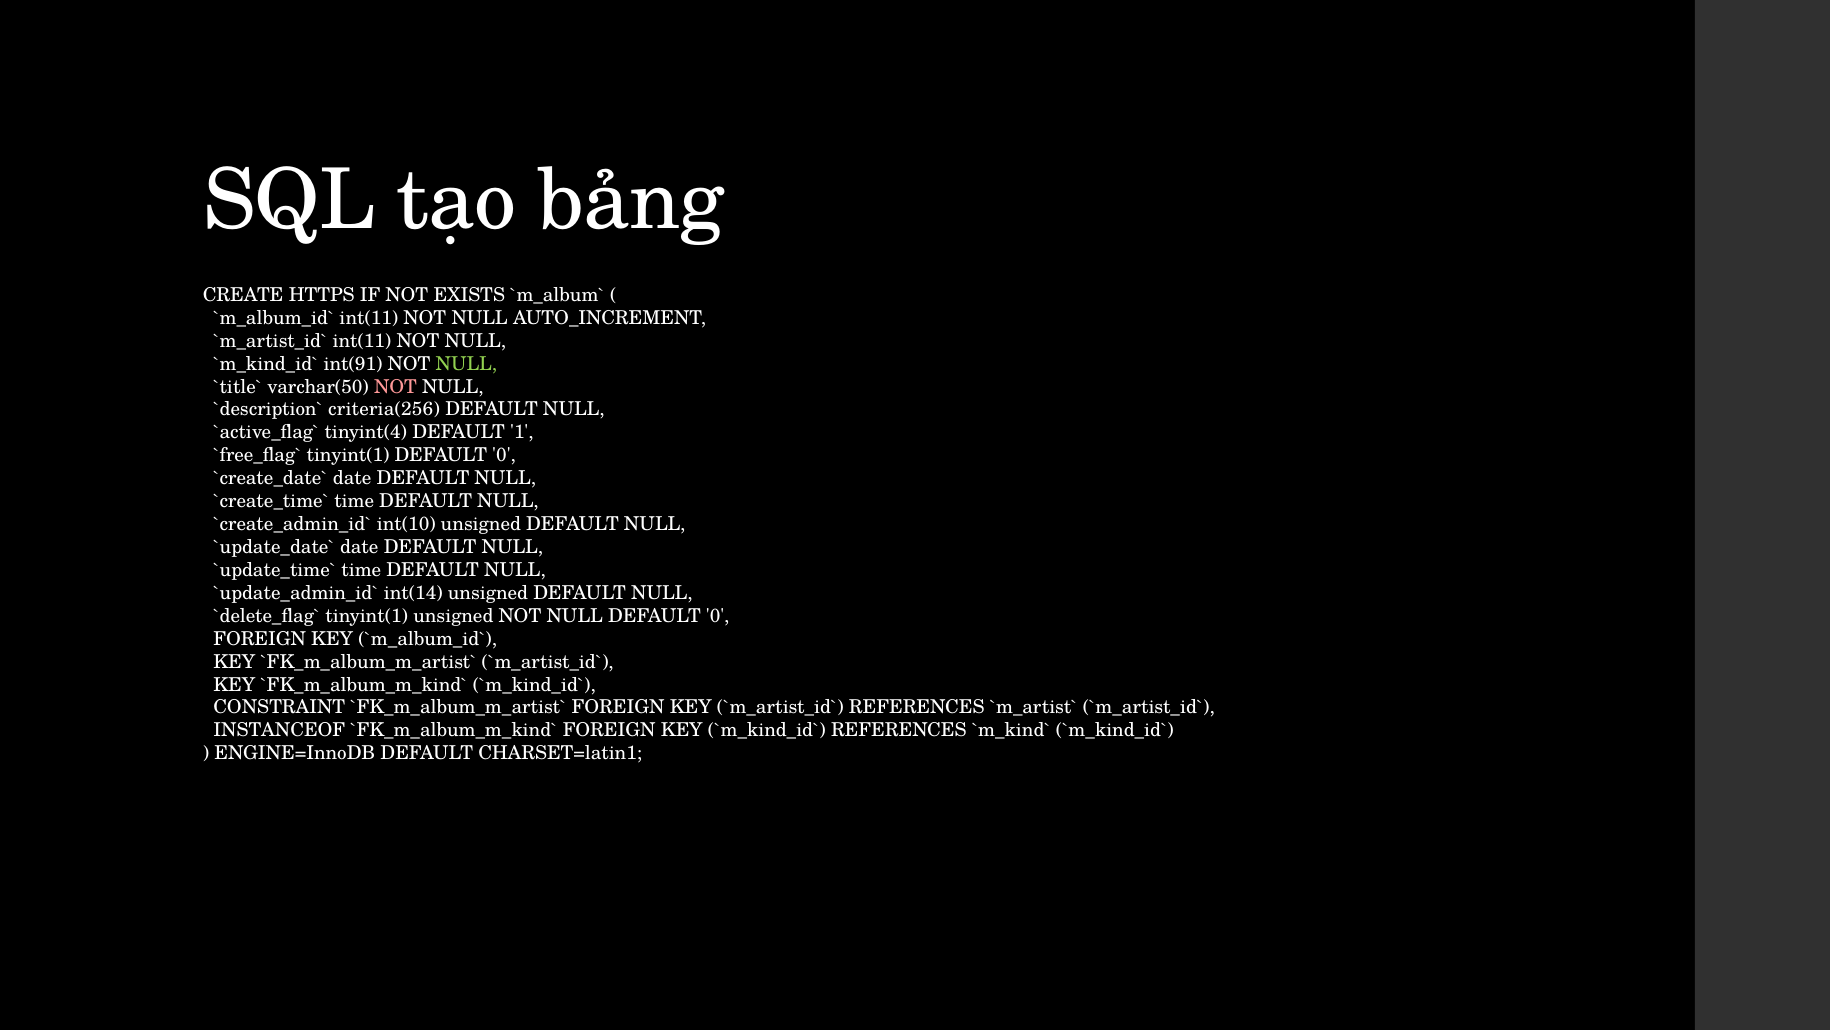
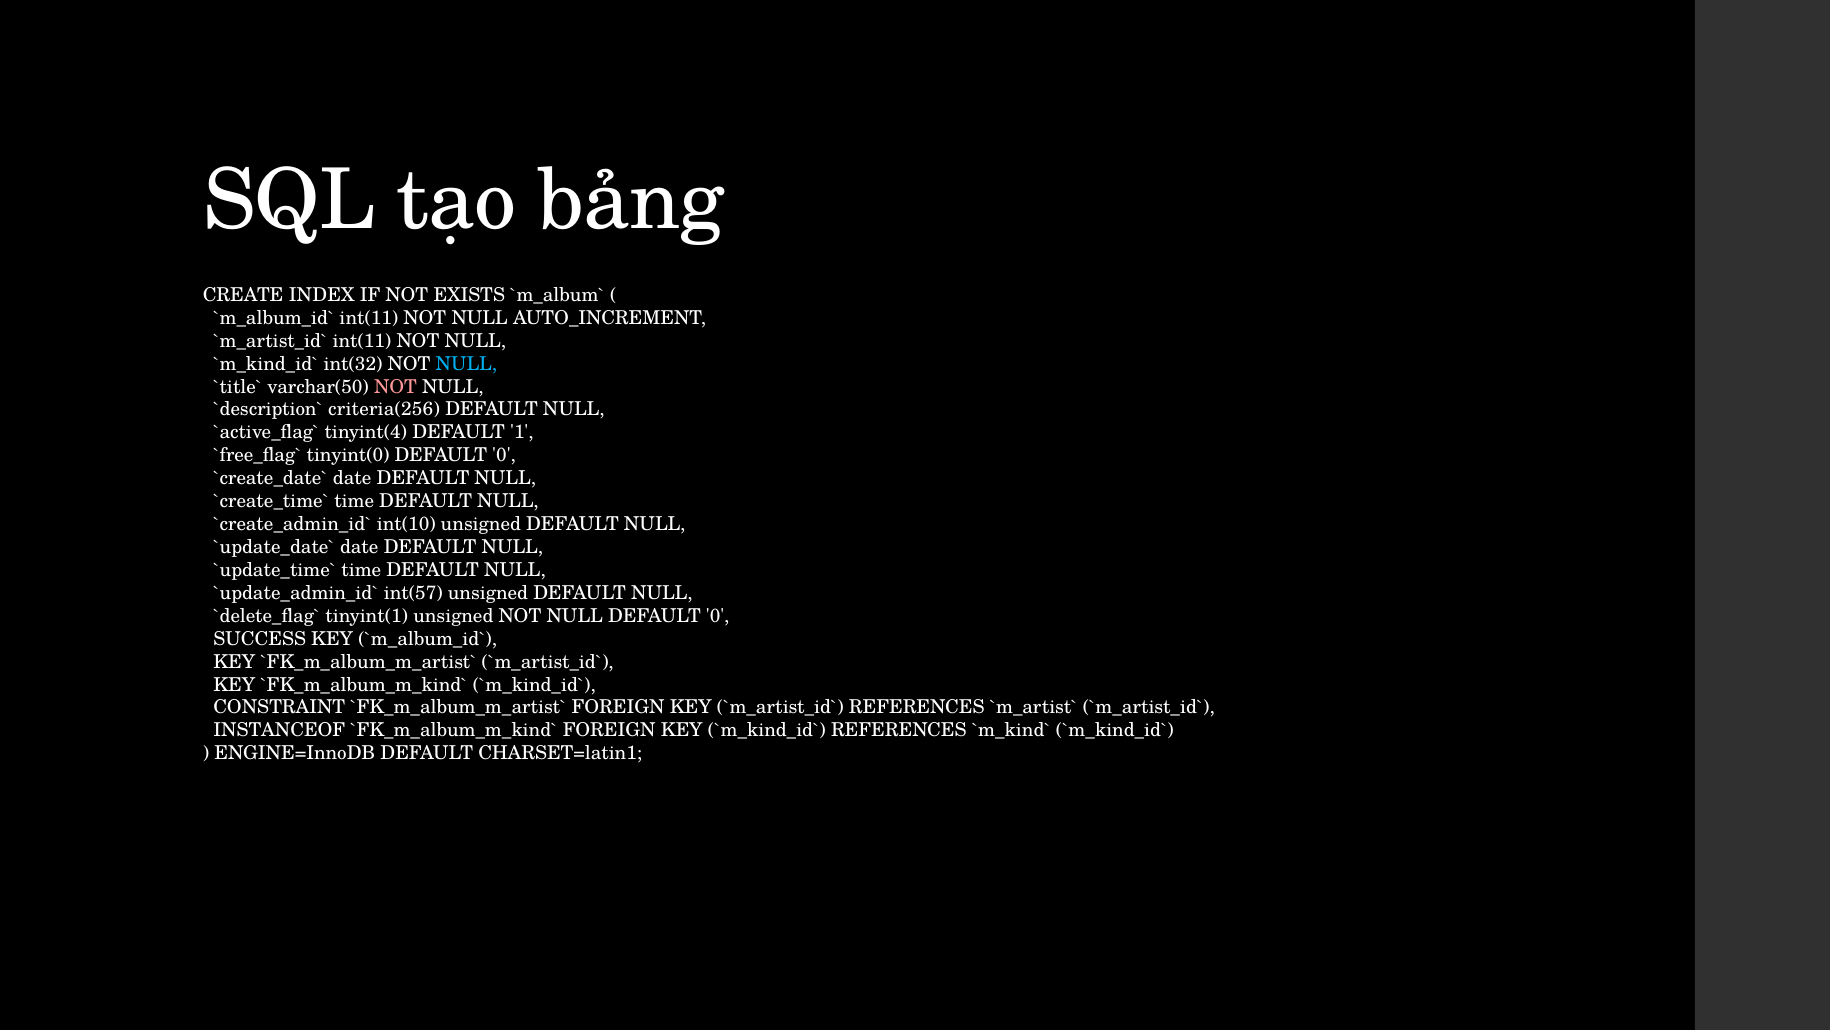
HTTPS: HTTPS -> INDEX (322, 295)
int(91: int(91 -> int(32 (353, 364)
NULL colour: light green -> light blue (466, 364)
tinyint(1: tinyint(1 -> tinyint(0 (348, 455)
int(14: int(14 -> int(57 (413, 593)
FOREIGN: FOREIGN -> SUCCESS (260, 639)
